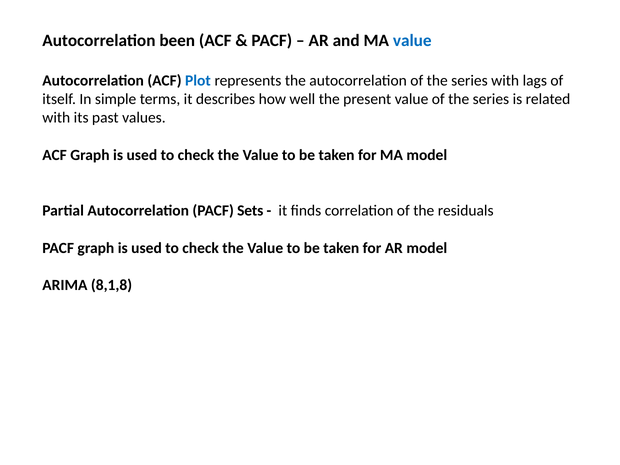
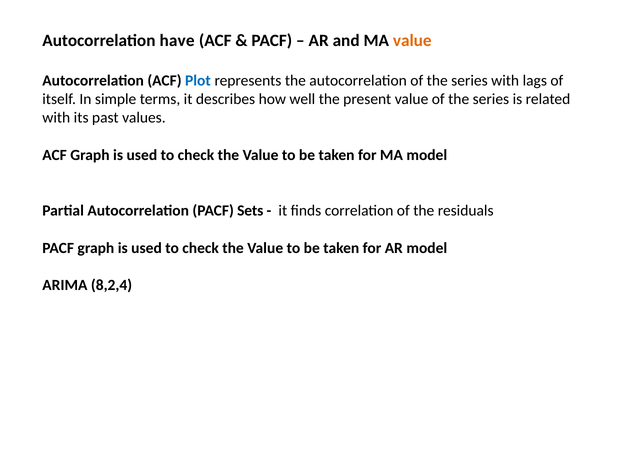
been: been -> have (177, 40)
value colour: blue -> orange (412, 40)
8,1,8: 8,1,8 -> 8,2,4 (112, 285)
